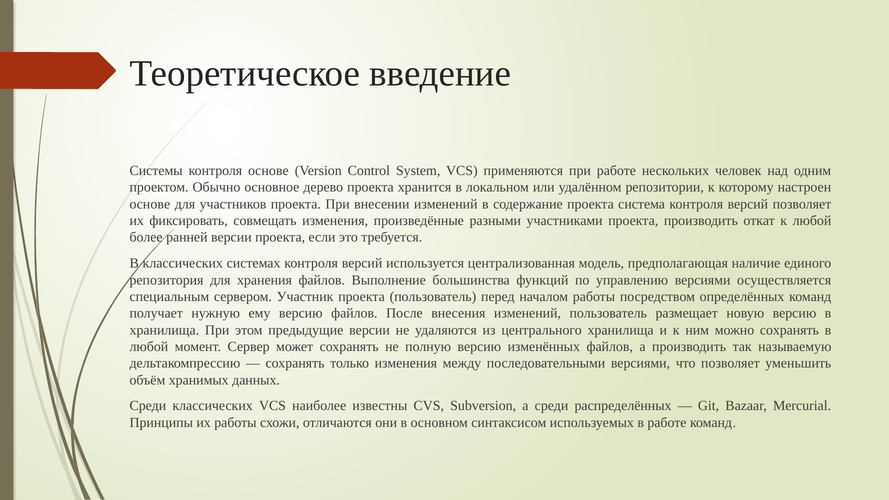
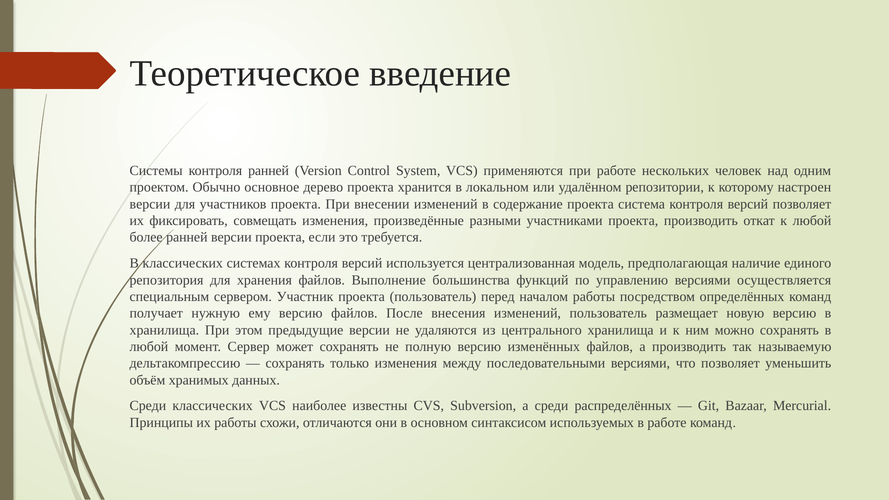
контроля основе: основе -> ранней (269, 171)
основе: основе -> версии (150, 204)
